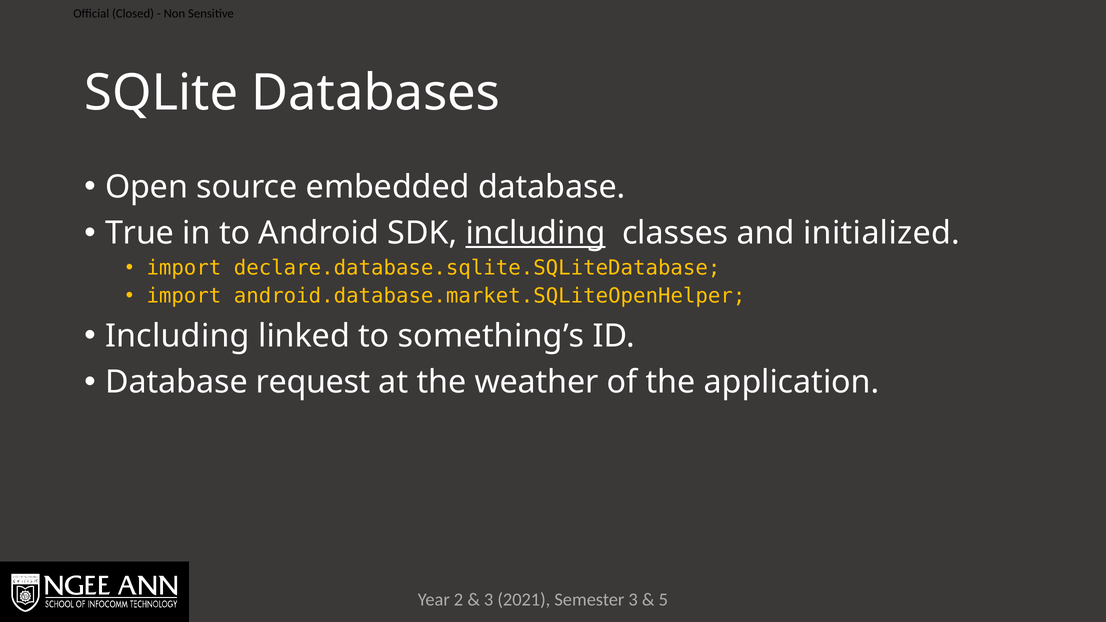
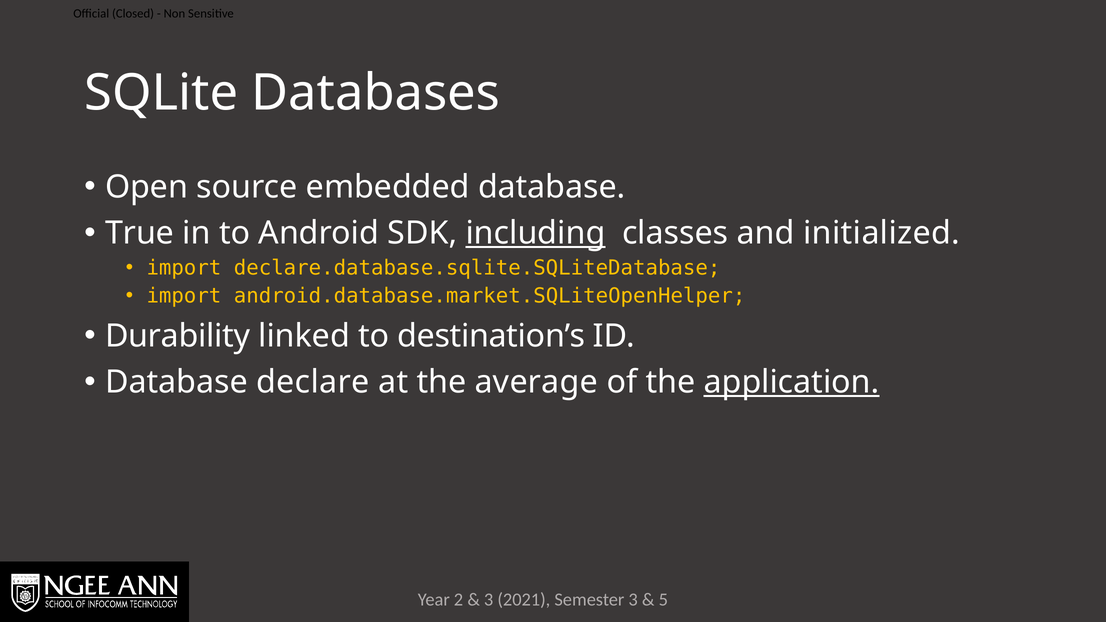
Including: Including -> Durability (178, 336)
something’s: something’s -> destination’s (491, 336)
request: request -> declare (313, 382)
weather: weather -> average (536, 382)
application underline: none -> present (792, 382)
